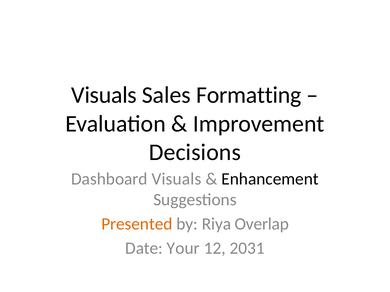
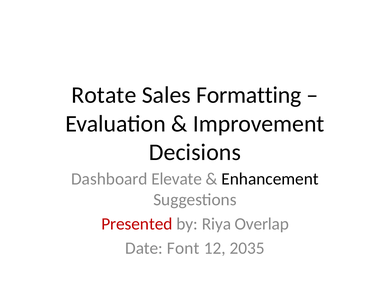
Visuals: Visuals -> Rotate (104, 95)
Dashboard Visuals: Visuals -> Elevate (177, 179)
Presented colour: orange -> red (137, 224)
Your: Your -> Font (183, 249)
2031: 2031 -> 2035 (247, 249)
